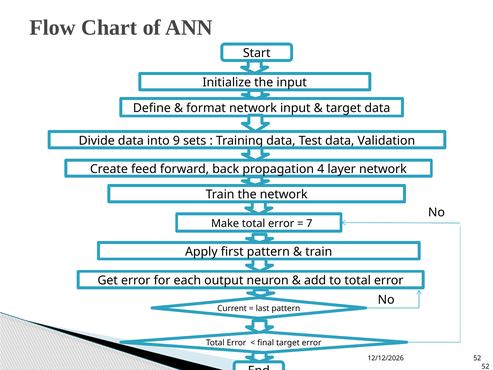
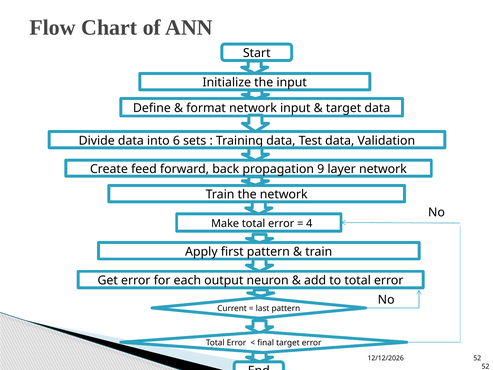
9: 9 -> 6 (176, 141)
4: 4 -> 9 (321, 169)
7: 7 -> 4 (309, 223)
